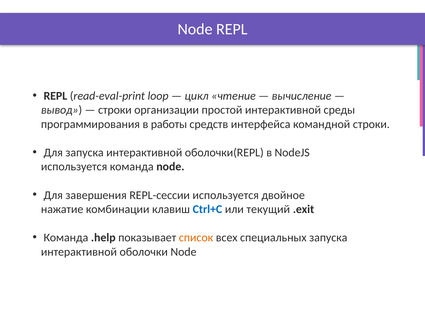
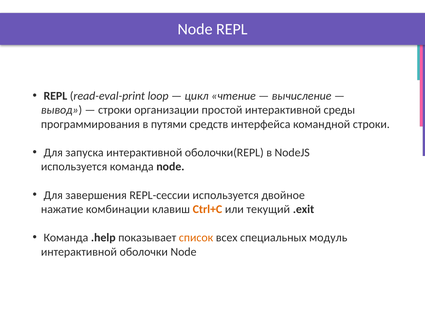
работы: работы -> путями (169, 124)
Ctrl+C colour: blue -> orange (207, 209)
специальных запуска: запуска -> модуль (328, 237)
